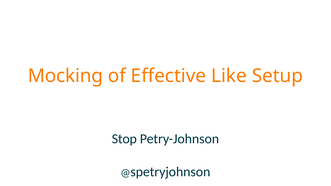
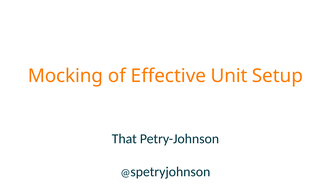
Like: Like -> Unit (229, 76)
Stop: Stop -> That (124, 139)
